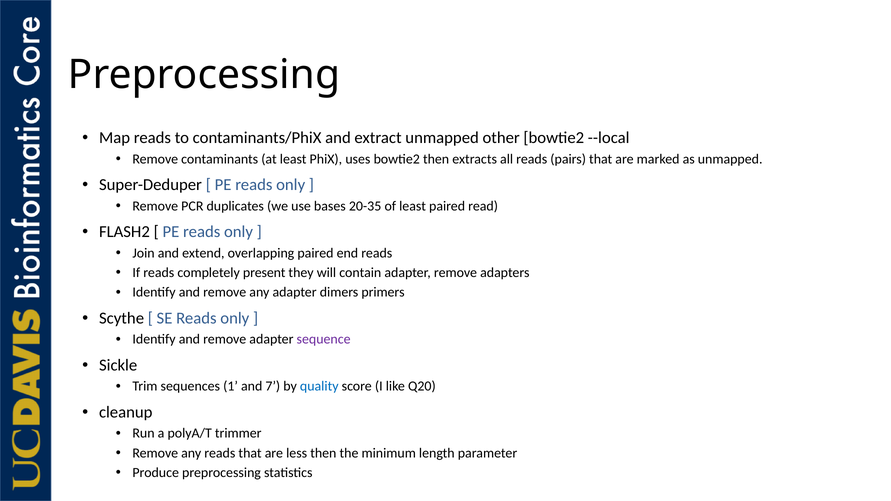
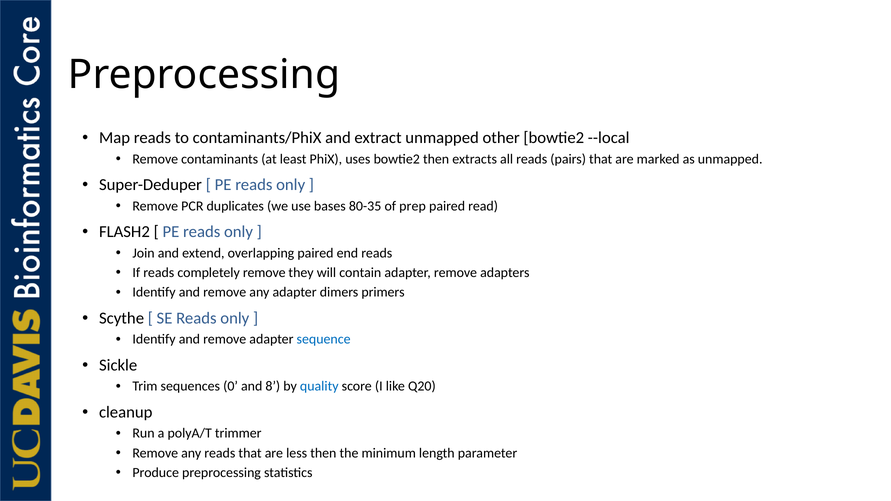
20-35: 20-35 -> 80-35 (365, 206)
of least: least -> prep (413, 206)
completely present: present -> remove (264, 273)
sequence colour: purple -> blue (324, 339)
1: 1 -> 0 (231, 386)
7: 7 -> 8 (273, 386)
